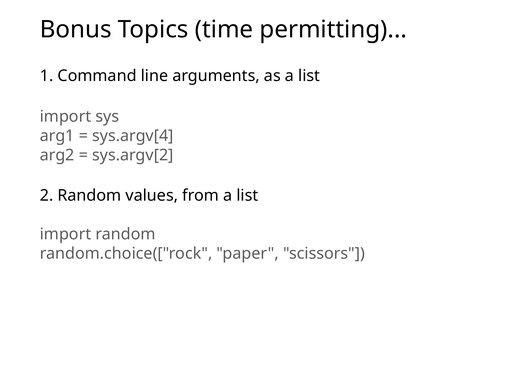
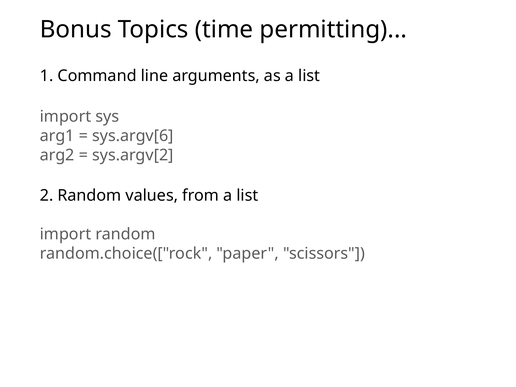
sys.argv[4: sys.argv[4 -> sys.argv[6 (133, 136)
